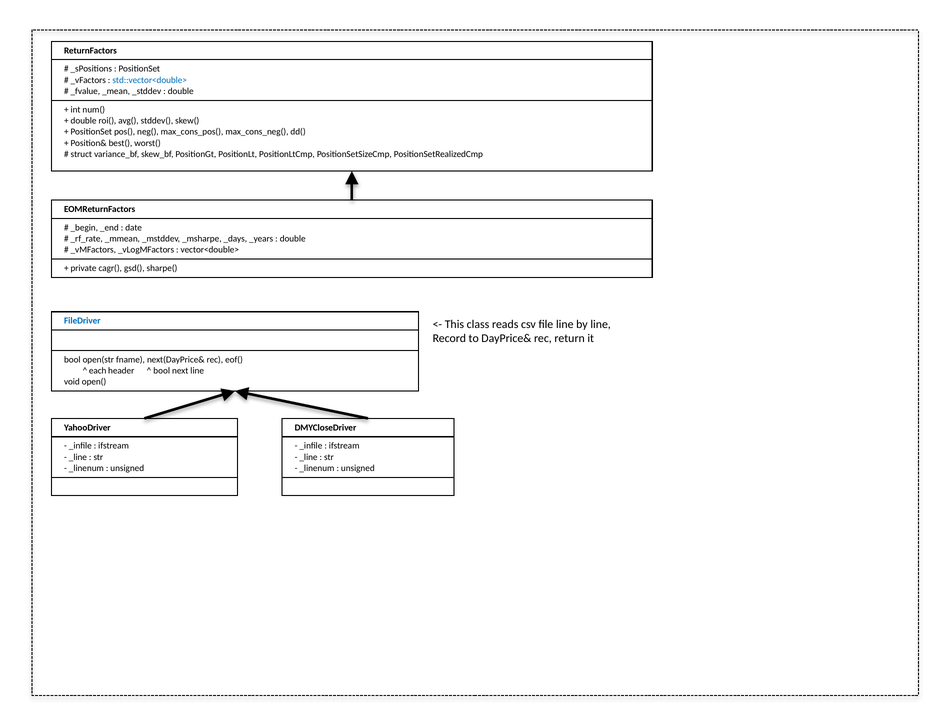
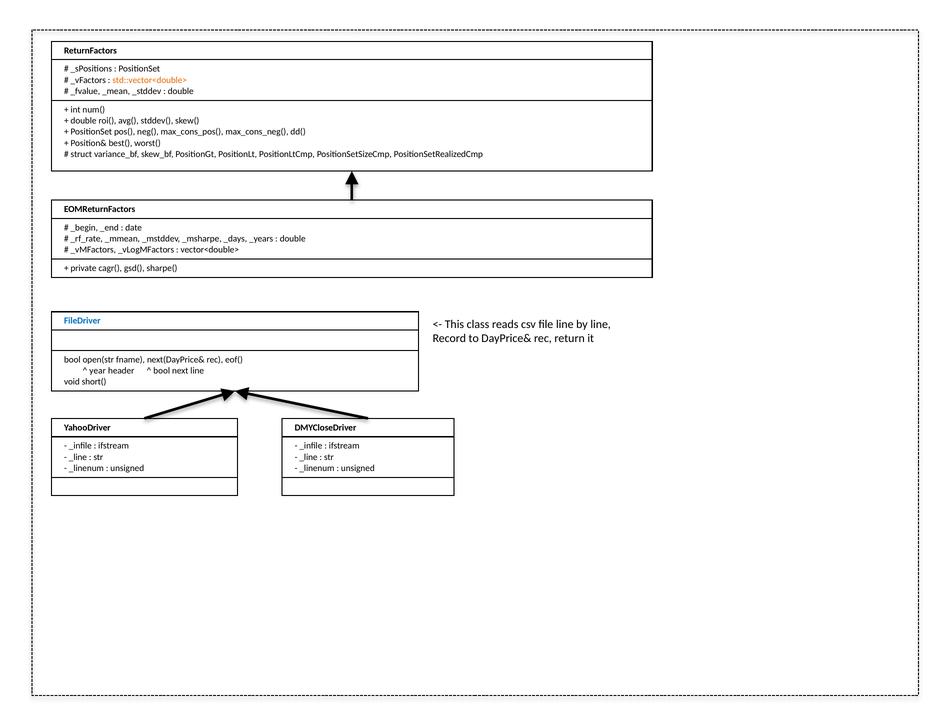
std::vector<double> colour: blue -> orange (150, 80)
each: each -> year (98, 371)
open(: open( -> short( (94, 382)
